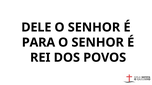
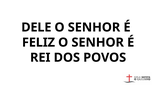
PARA: PARA -> FELIZ (38, 43)
